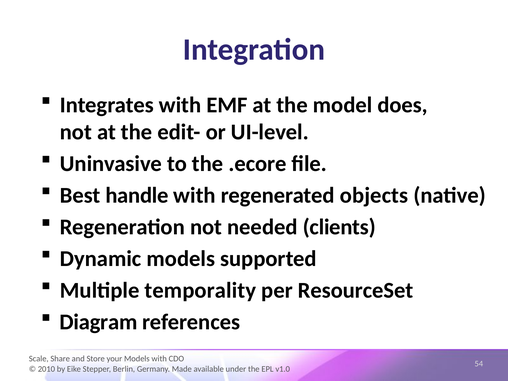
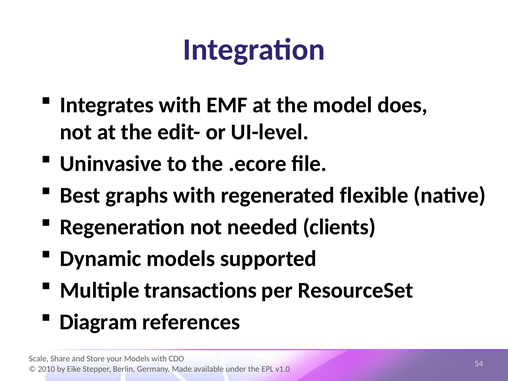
handle: handle -> graphs (137, 195)
objects: objects -> flexible (374, 195)
temporality: temporality -> transactions (201, 290)
